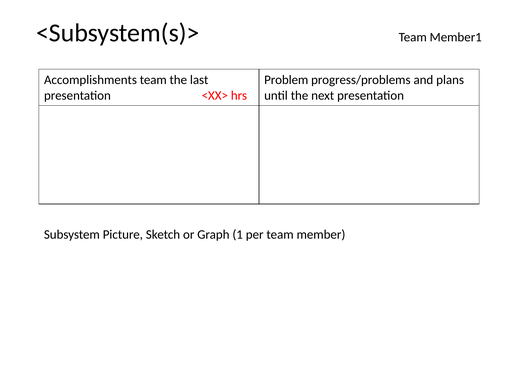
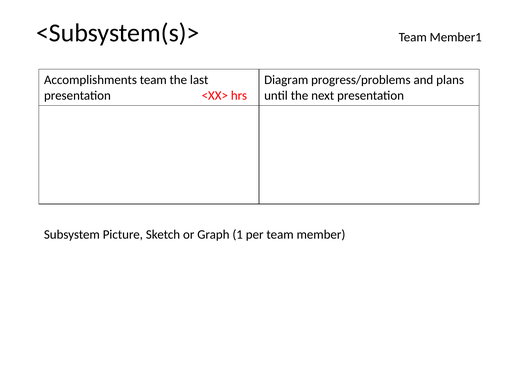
Problem: Problem -> Diagram (286, 80)
